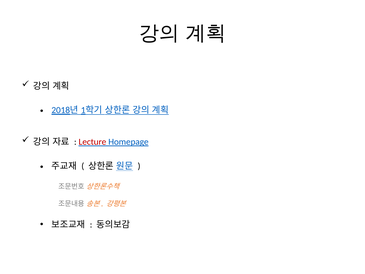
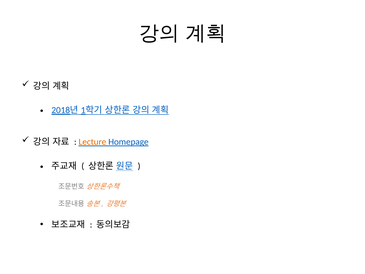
Lecture colour: red -> orange (92, 142)
